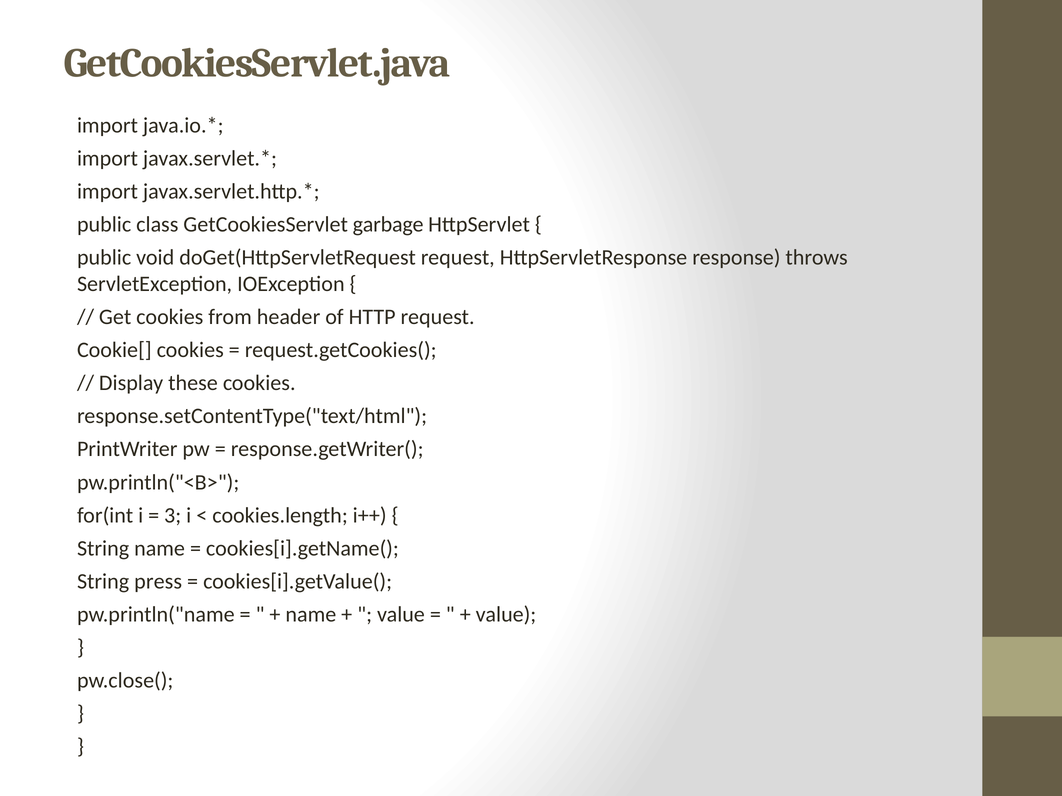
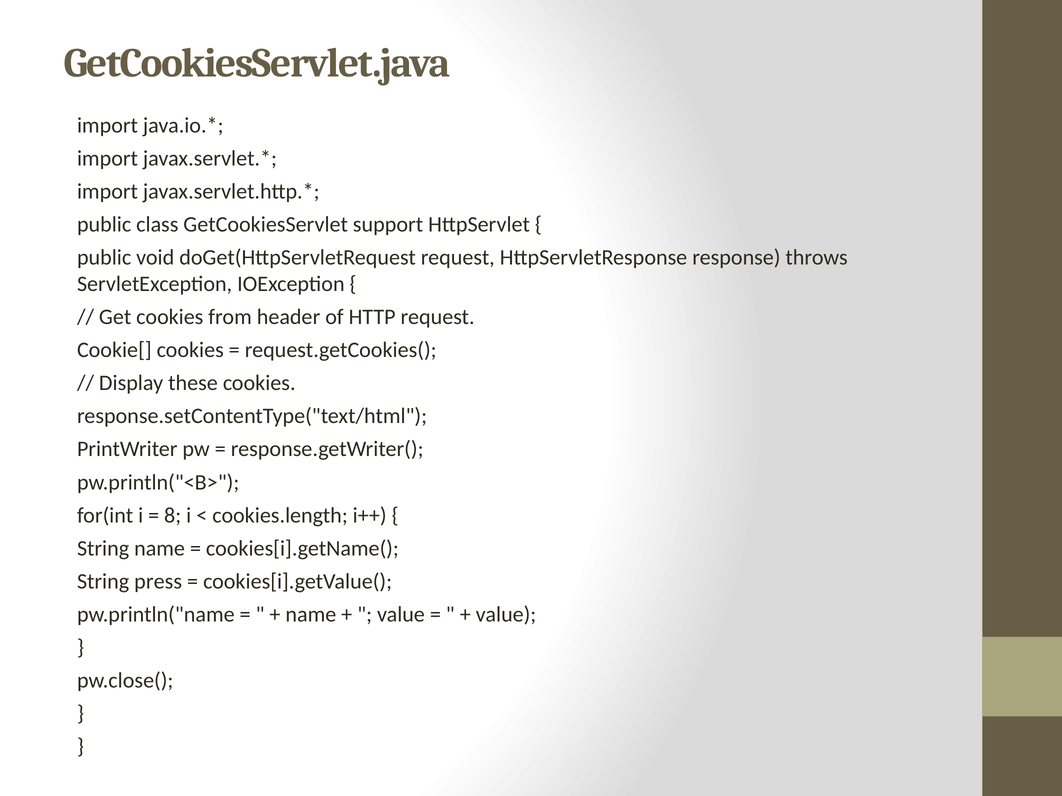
garbage: garbage -> support (388, 225)
3: 3 -> 8 (173, 516)
